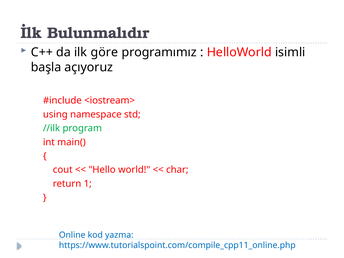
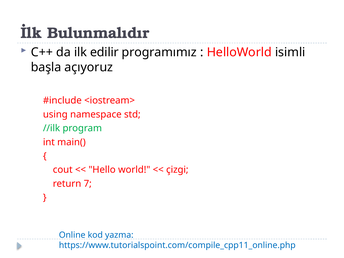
göre: göre -> edilir (104, 52)
char: char -> çizgi (177, 170)
1: 1 -> 7 (88, 184)
